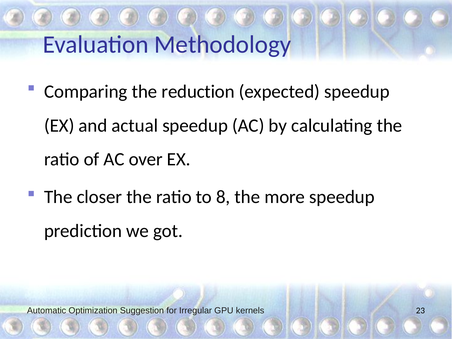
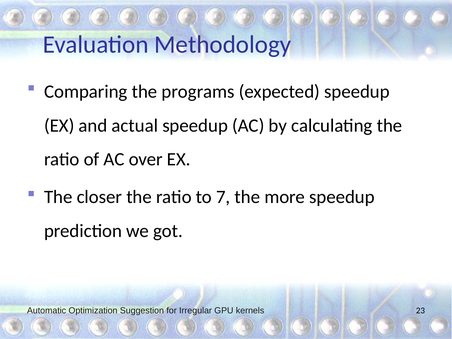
reduction: reduction -> programs (198, 92)
8: 8 -> 7 (223, 197)
